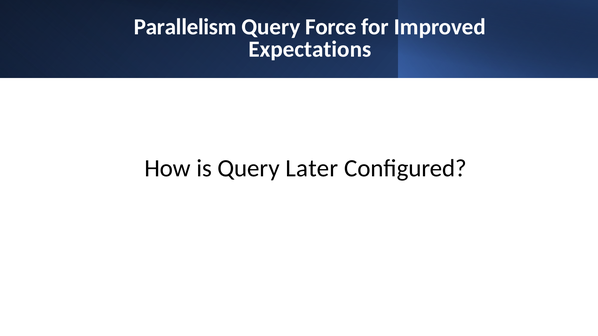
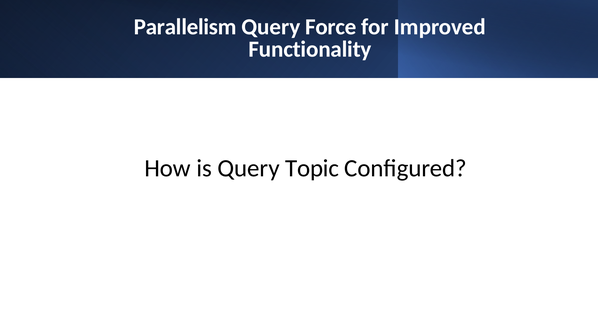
Expectations: Expectations -> Functionality (310, 49)
Later: Later -> Topic (312, 168)
